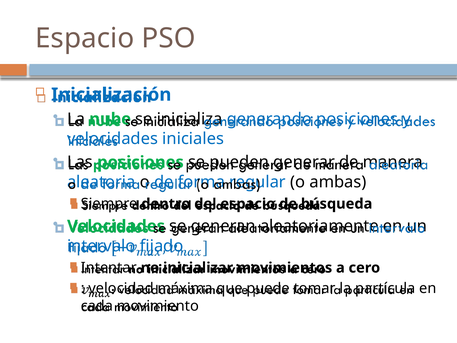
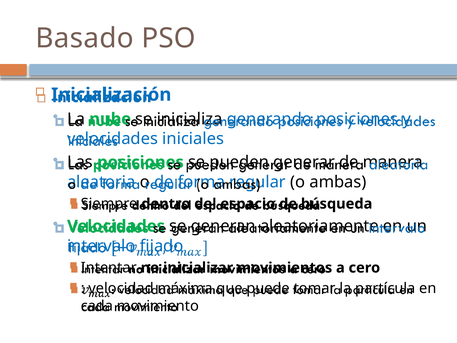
Espacio: Espacio -> Basado (85, 38)
